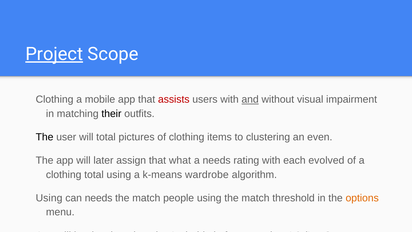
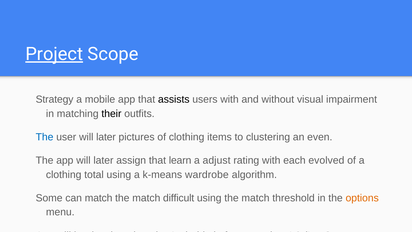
Clothing: Clothing -> Strategy (55, 99)
assists colour: red -> black (174, 99)
and underline: present -> none (250, 99)
The colour: black -> blue (45, 137)
user will total: total -> later (106, 137)
what: what -> learn (180, 160)
a needs: needs -> adjust (217, 160)
Using: Using -> Some (49, 198)
can needs: needs -> match (99, 198)
people: people -> difficult (179, 198)
